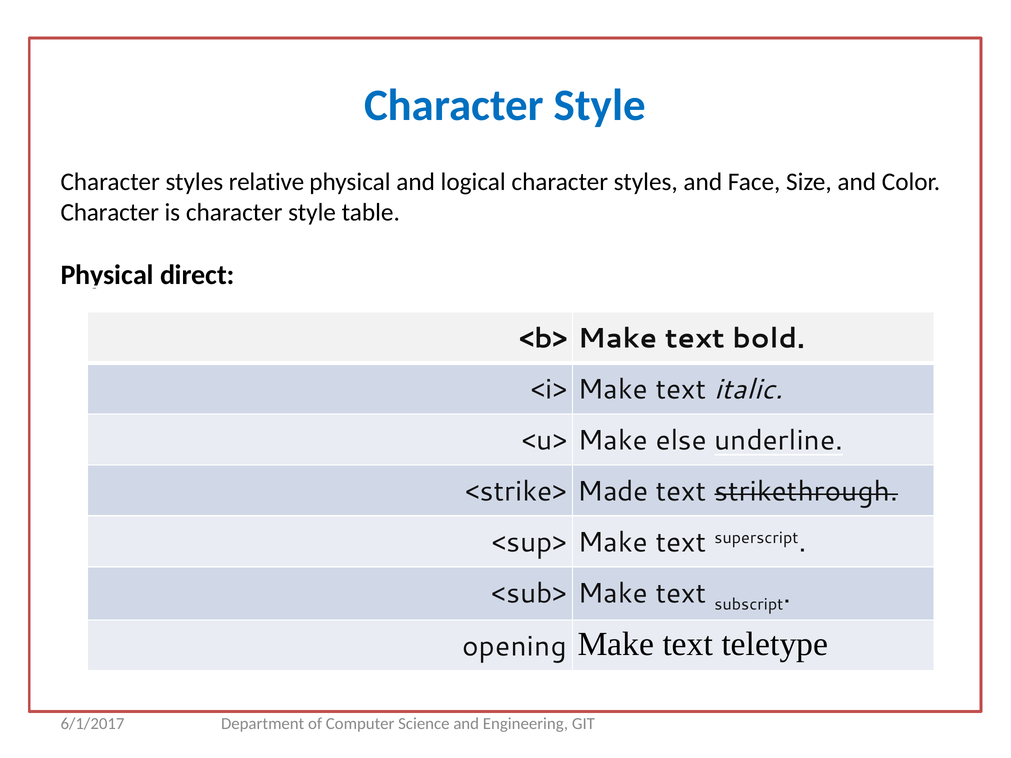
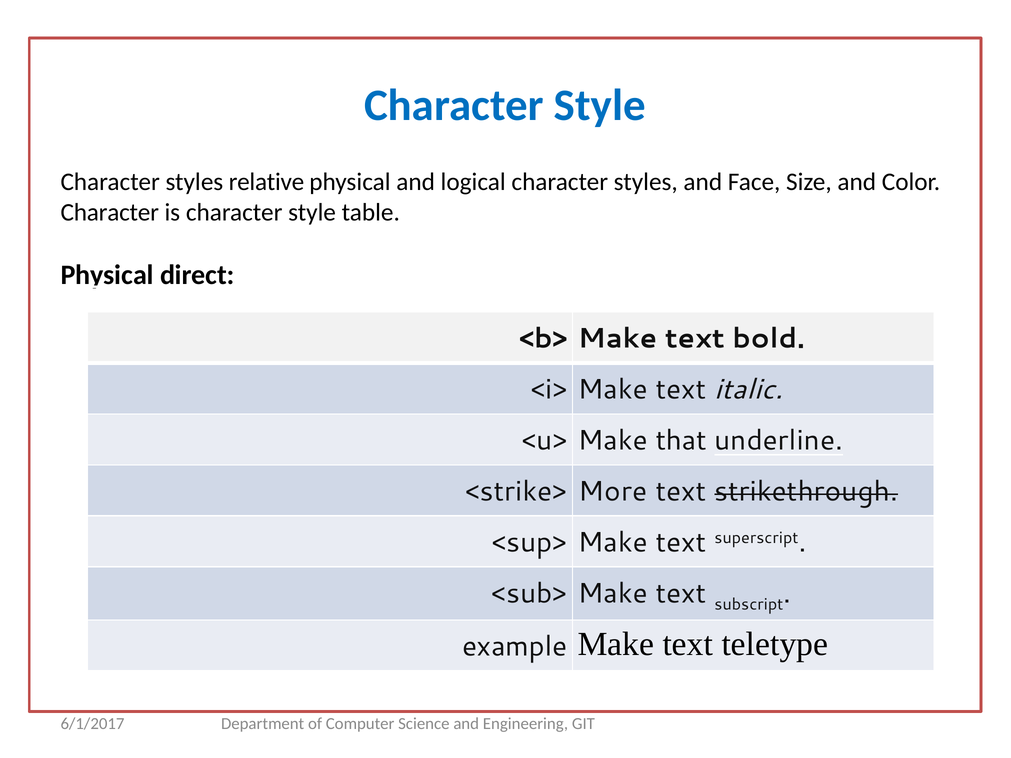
else: else -> that (681, 441)
Made: Made -> More (613, 492)
opening: opening -> example (515, 647)
